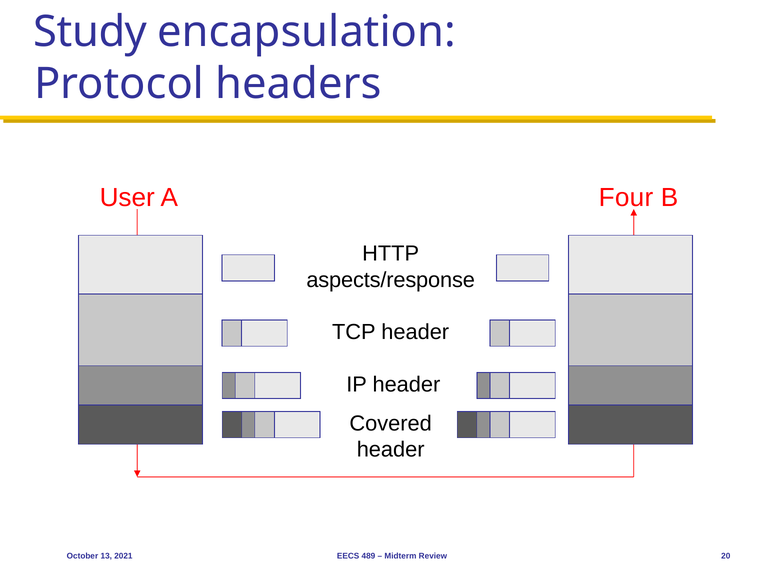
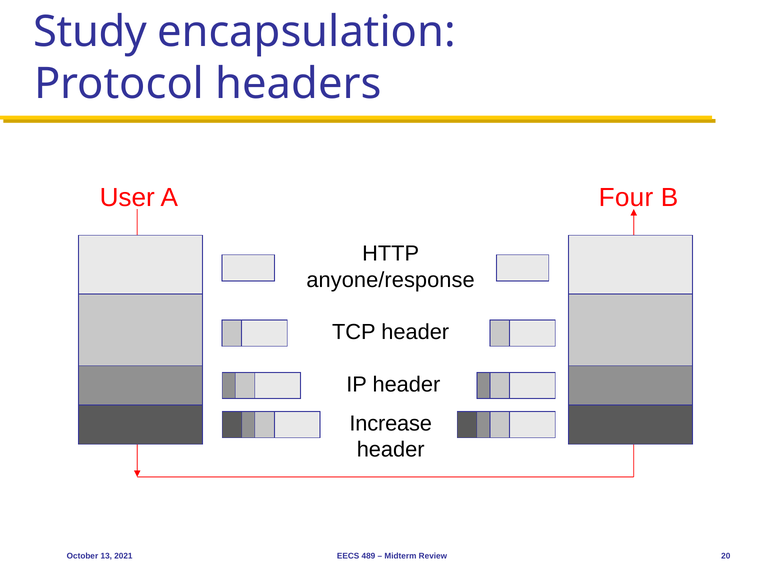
aspects/response: aspects/response -> anyone/response (391, 280)
Covered: Covered -> Increase (391, 424)
